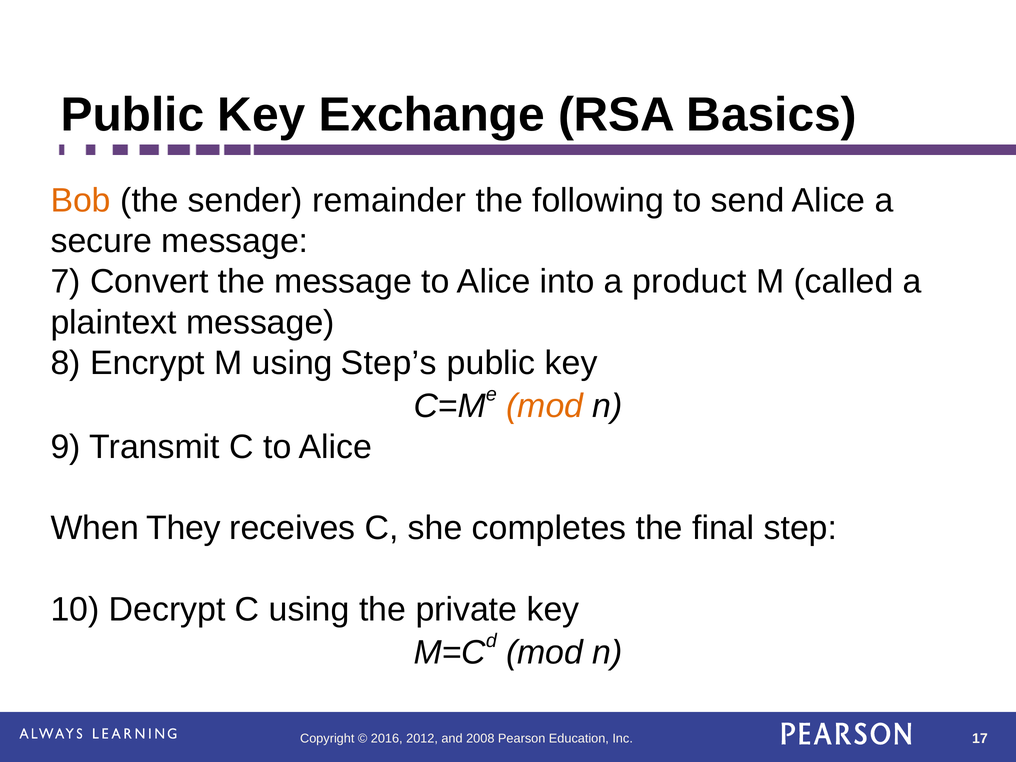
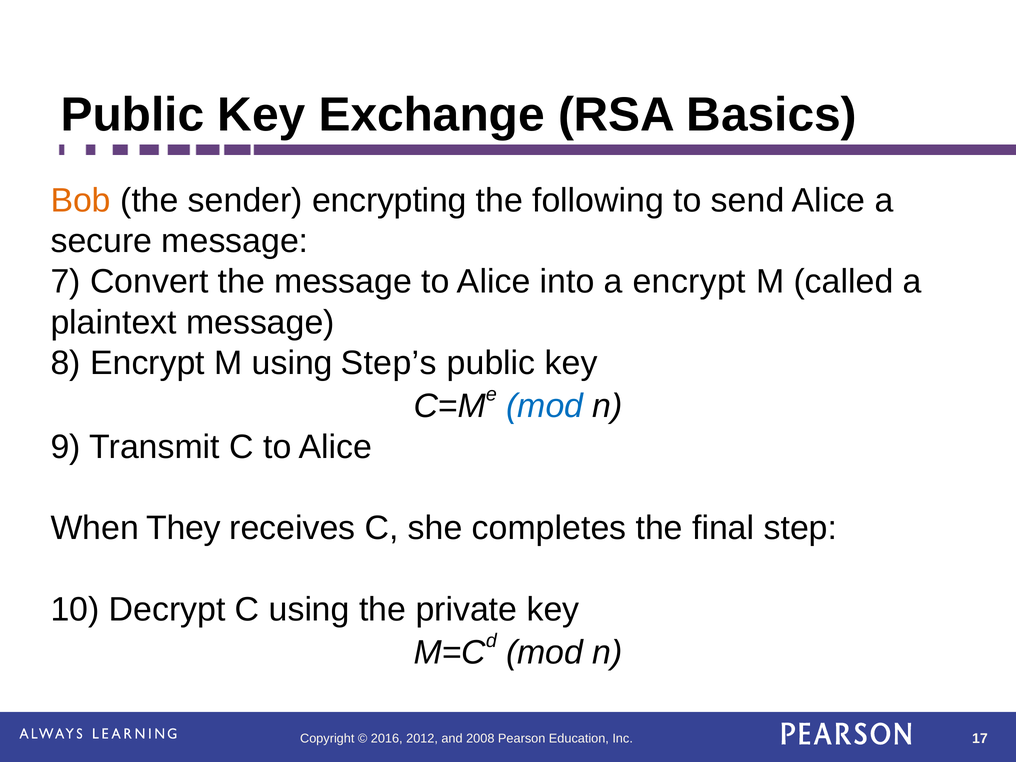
remainder: remainder -> encrypting (389, 200)
a product: product -> encrypt (689, 282)
mod colour: orange -> blue (545, 406)
